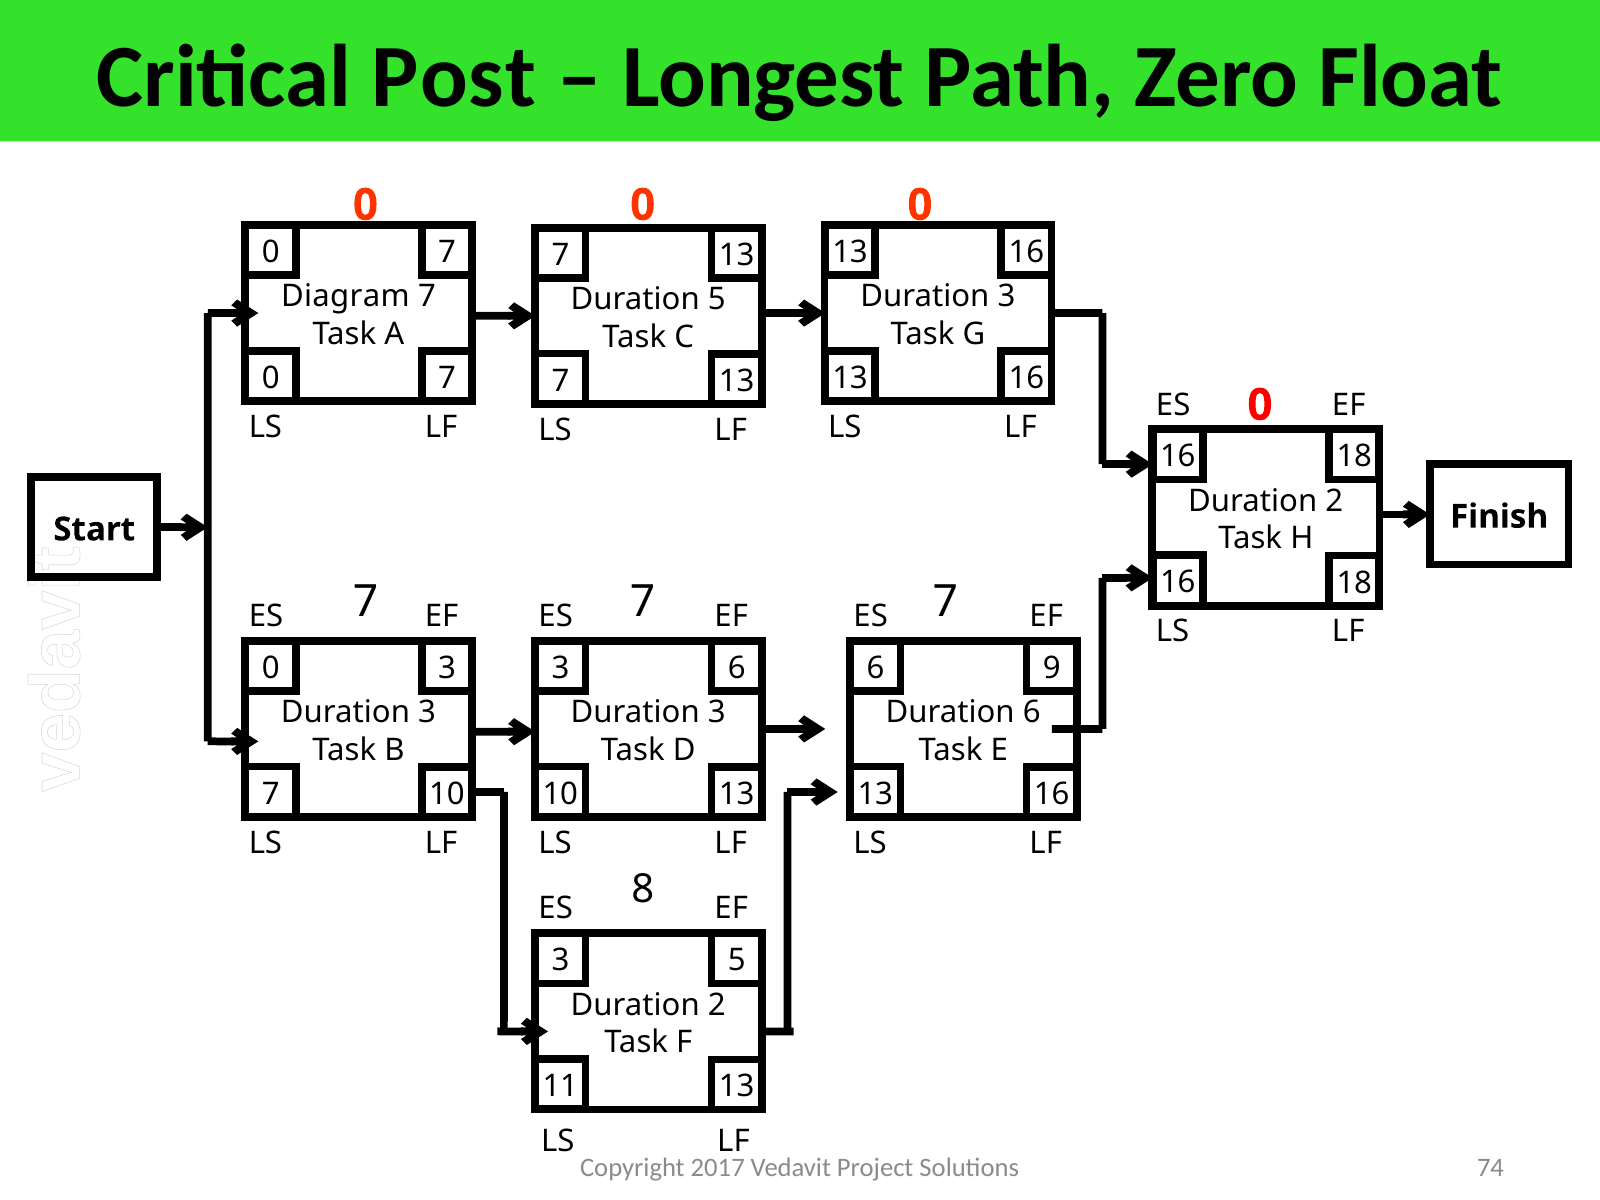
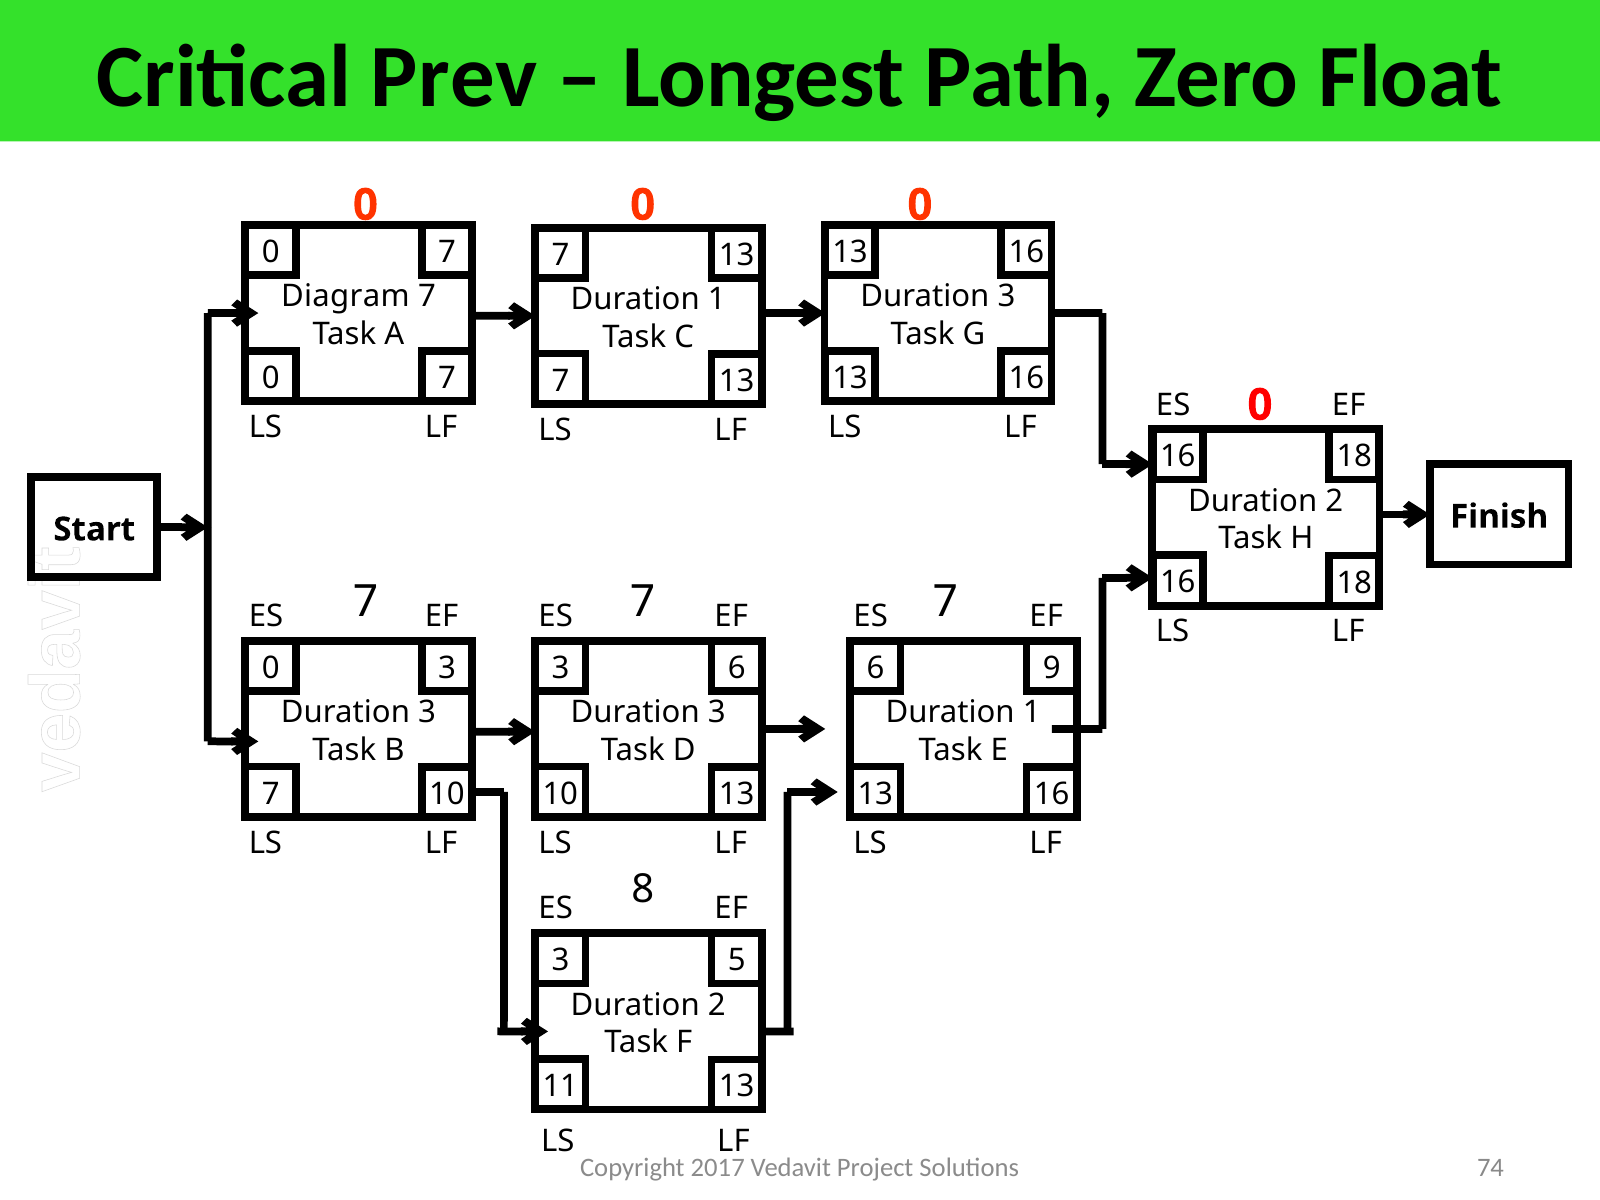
Post: Post -> Prev (454, 77)
5: 5 -> 1 (717, 299)
6: 6 -> 1 (1032, 712)
